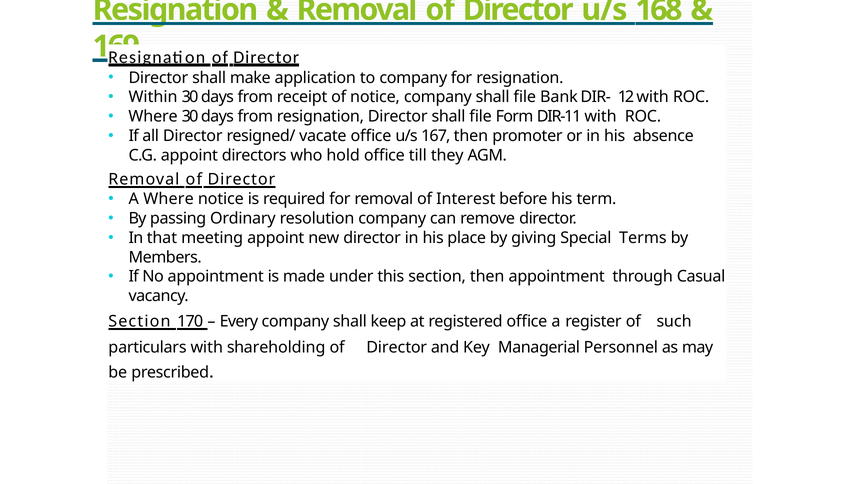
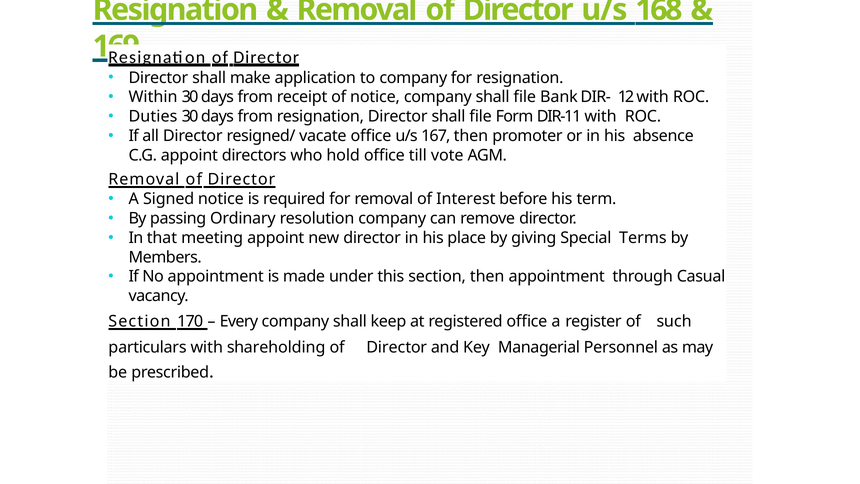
Where: Where -> Duties (153, 116)
they: they -> vote (447, 155)
A Where: Where -> Signed (169, 199)
